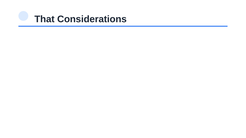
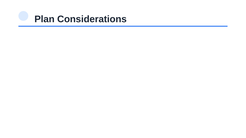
That: That -> Plan (44, 19)
